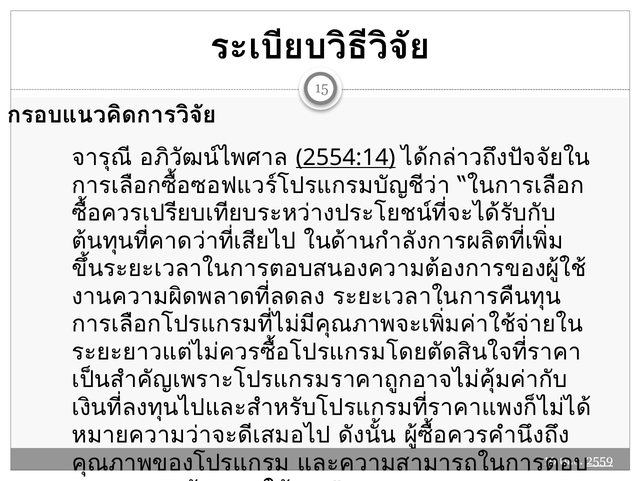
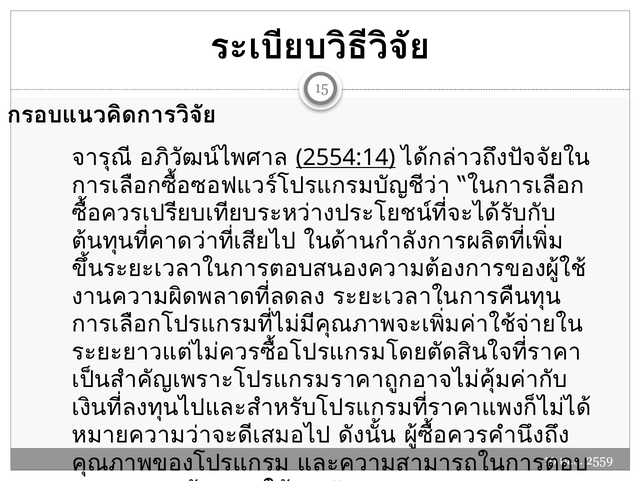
2559 underline: present -> none (599, 461)
